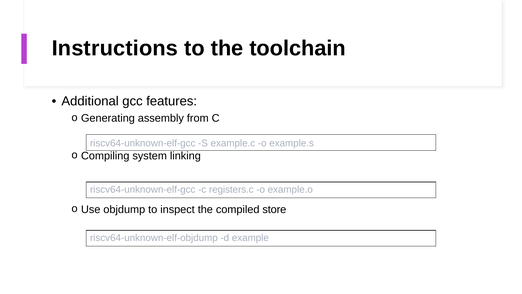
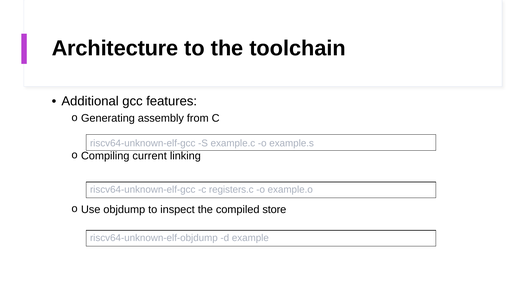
Instructions: Instructions -> Architecture (115, 48)
system: system -> current (150, 156)
